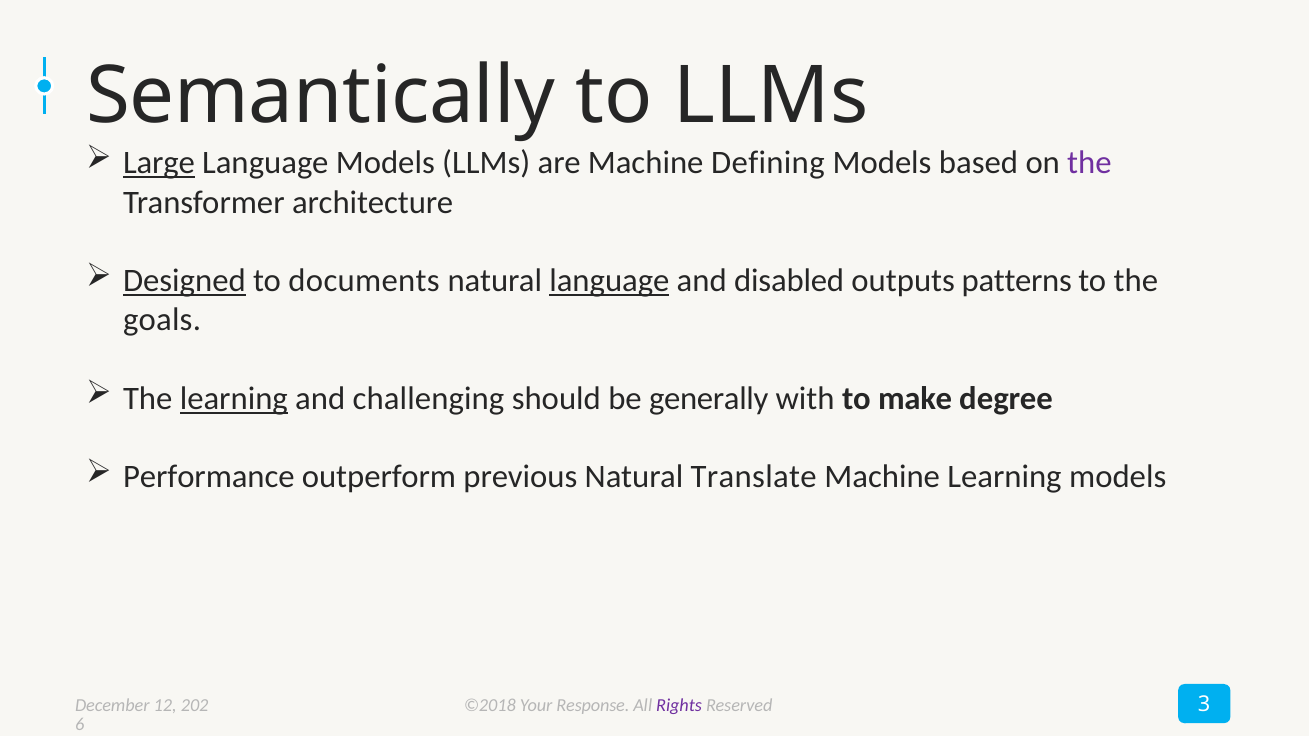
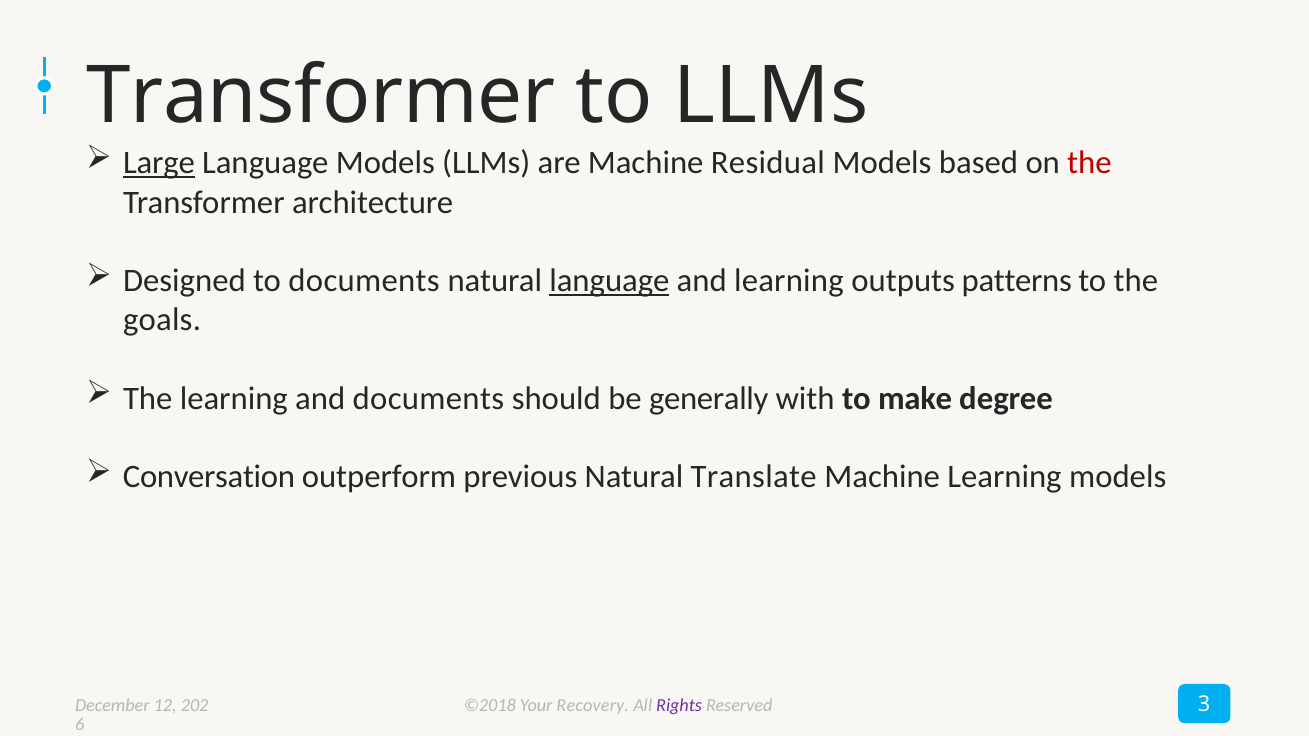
Semantically: Semantically -> Transformer (321, 96)
Defining: Defining -> Residual (768, 163)
the colour: purple -> red (1089, 163)
Designed underline: present -> none (184, 281)
and disabled: disabled -> learning (789, 281)
learning underline: present -> none (234, 399)
and challenging: challenging -> documents (428, 399)
Performance: Performance -> Conversation (209, 477)
Response: Response -> Recovery (593, 706)
